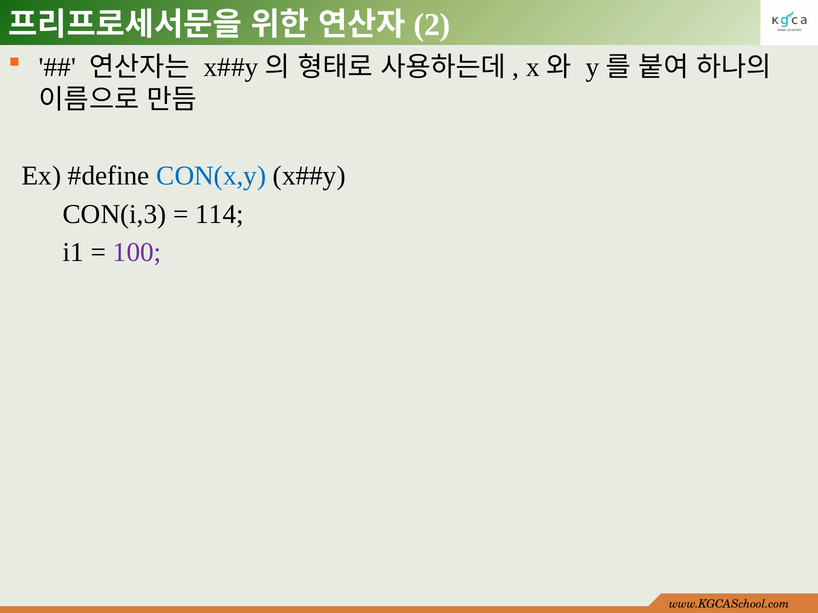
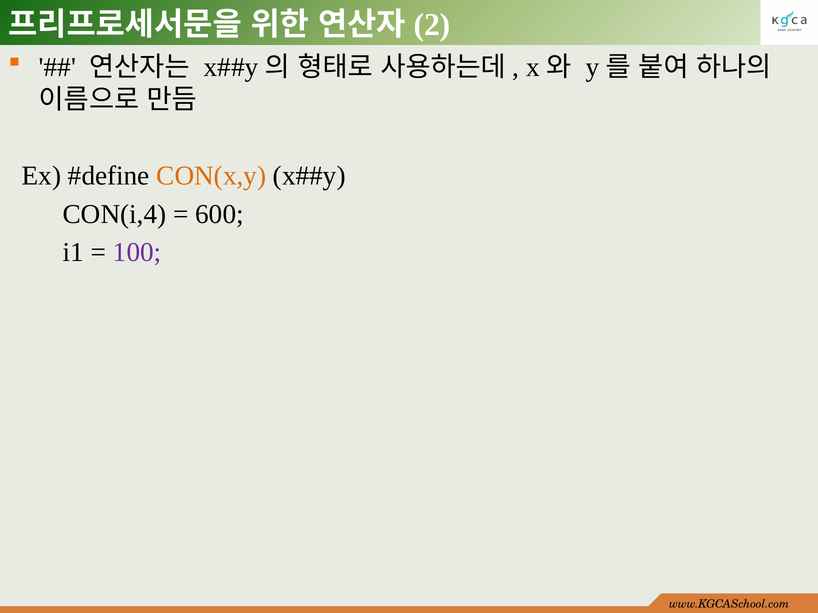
CON(x,y colour: blue -> orange (211, 176)
CON(i,3: CON(i,3 -> CON(i,4 (115, 214)
114: 114 -> 600 (220, 214)
